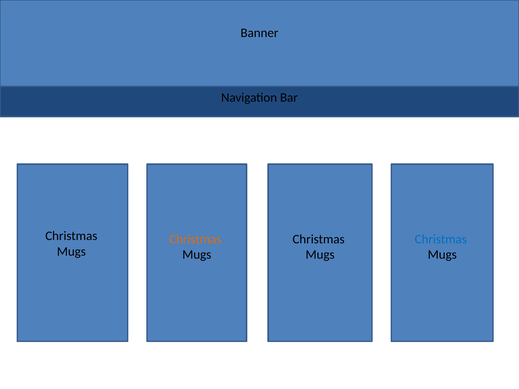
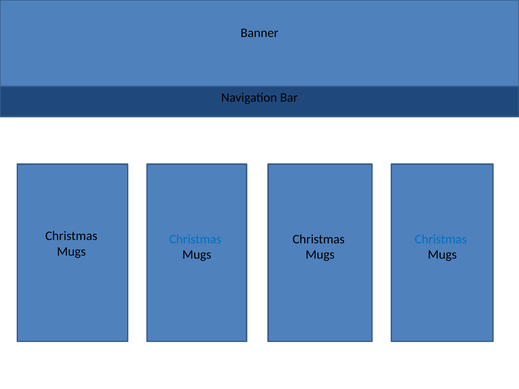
Christmas colour: orange -> blue (195, 239)
